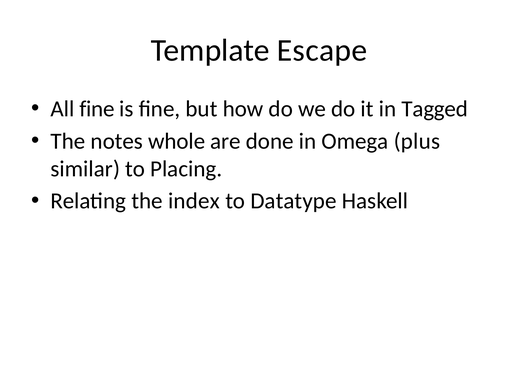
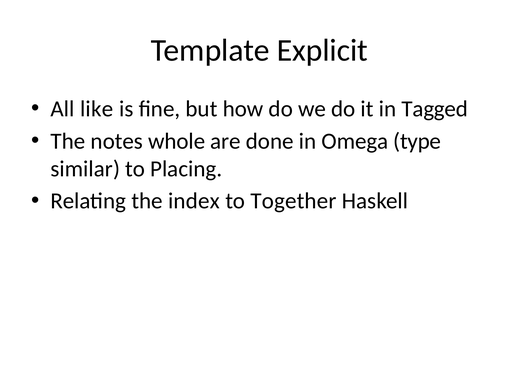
Escape: Escape -> Explicit (322, 50)
All fine: fine -> like (97, 109)
plus: plus -> type (417, 141)
Datatype: Datatype -> Together (293, 201)
